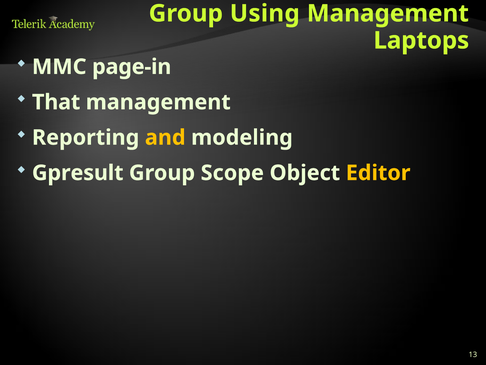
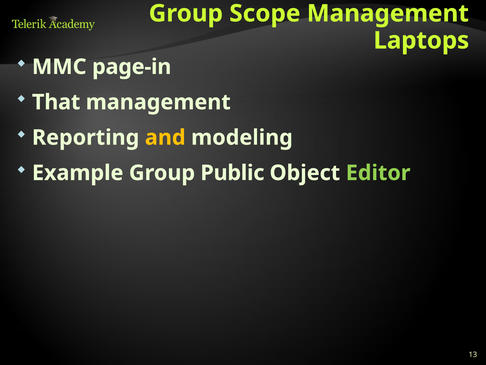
Using: Using -> Scope (265, 13)
Gpresult: Gpresult -> Example (78, 173)
Scope: Scope -> Public (232, 173)
Editor colour: yellow -> light green (378, 173)
